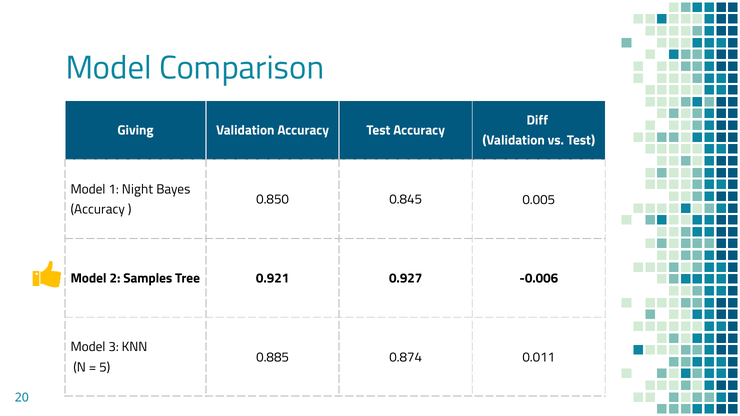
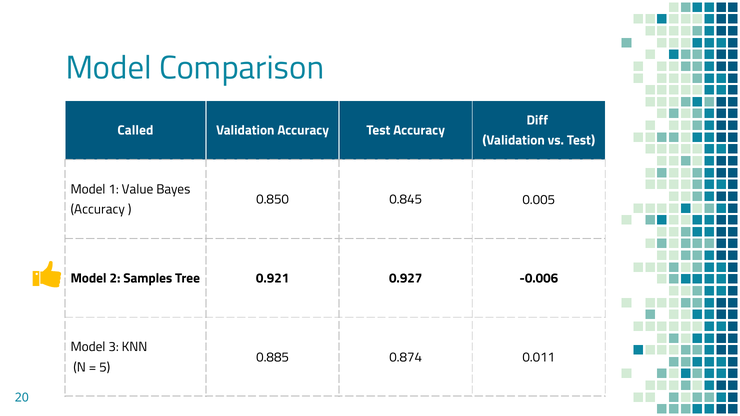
Giving: Giving -> Called (135, 131)
Night: Night -> Value (138, 189)
